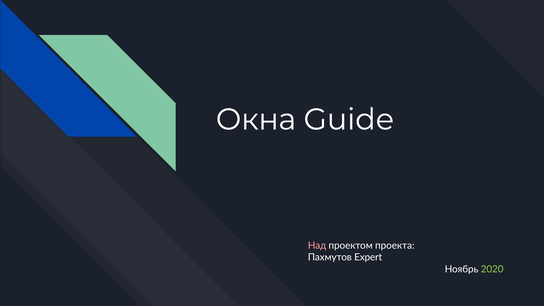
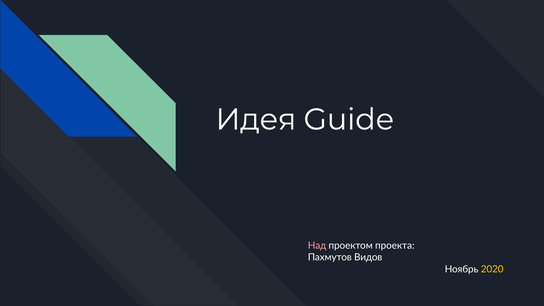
Окна: Окна -> Идея (256, 120)
Expert: Expert -> Видов (368, 257)
2020 colour: light green -> yellow (492, 269)
